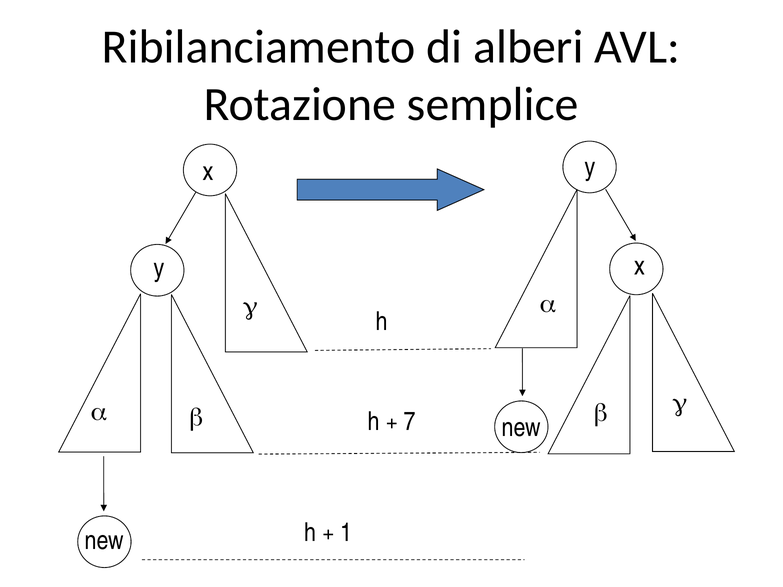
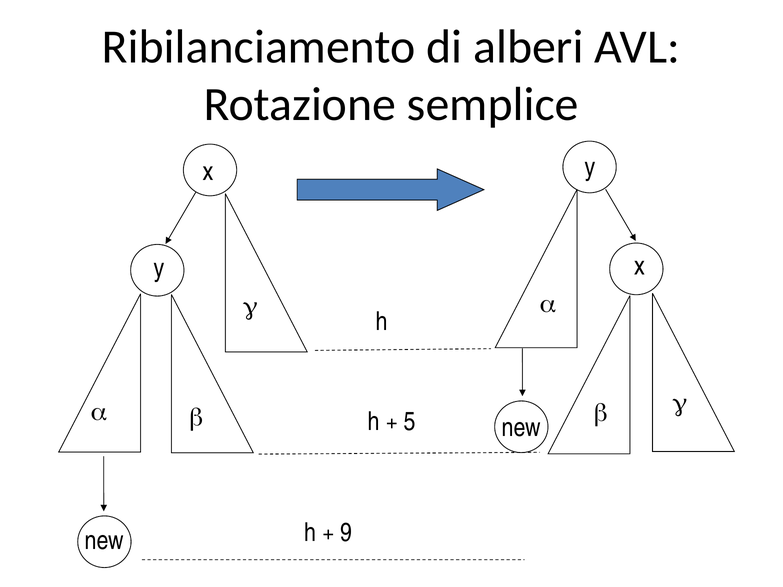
7: 7 -> 5 (410, 422)
1: 1 -> 9 (346, 533)
